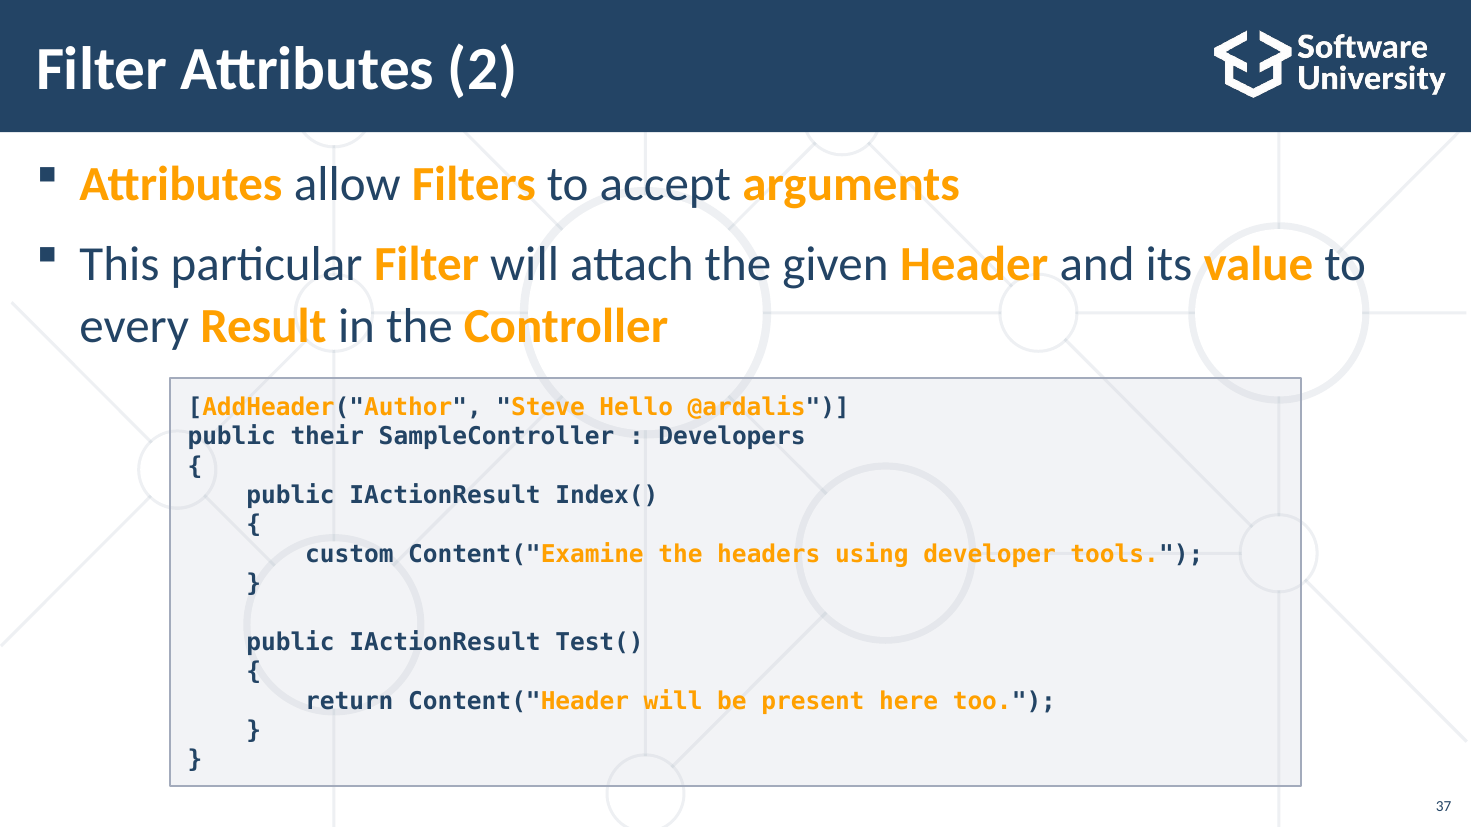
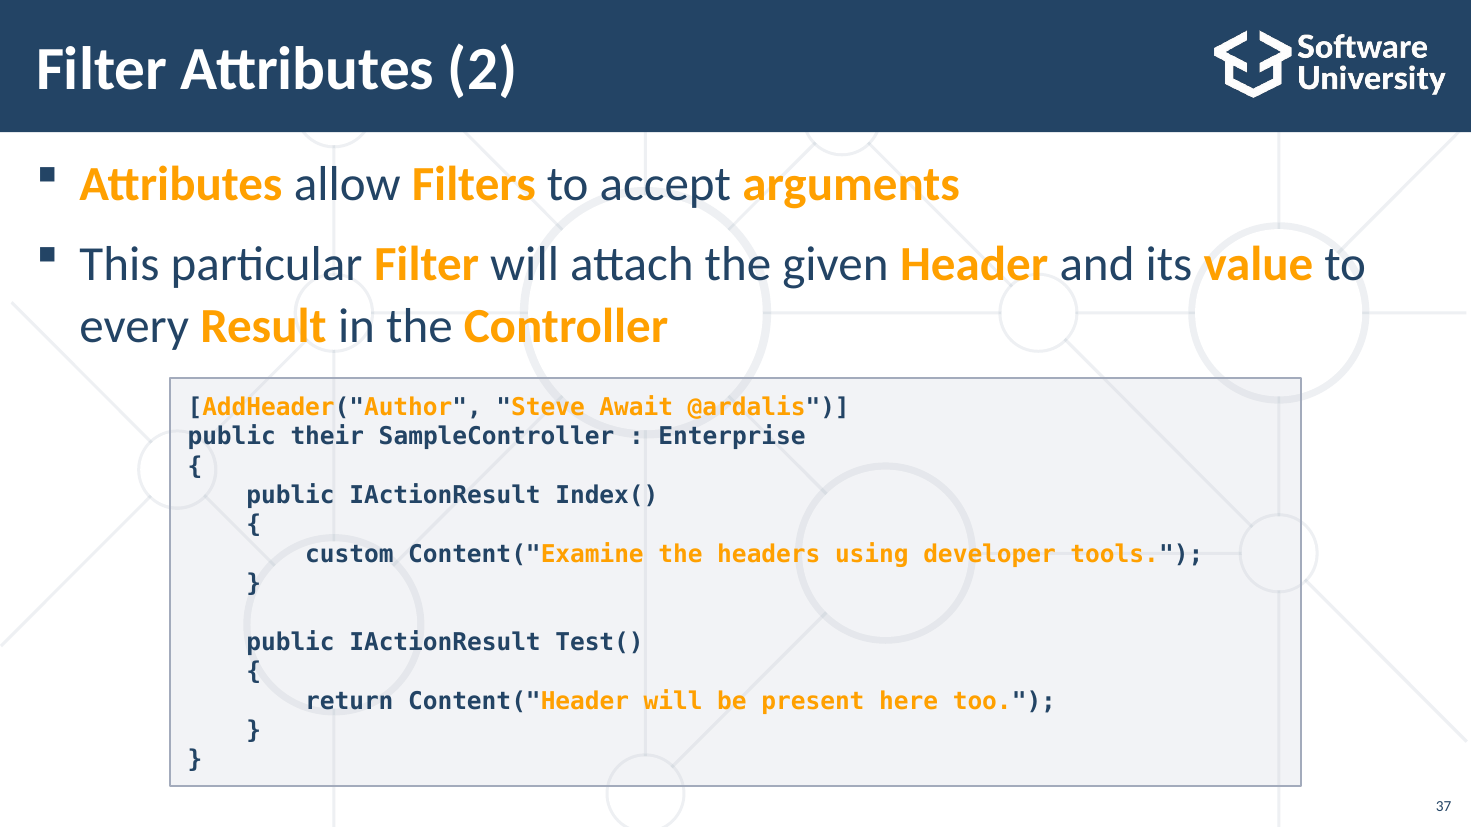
Hello: Hello -> Await (636, 407)
Developers: Developers -> Enterprise (732, 437)
